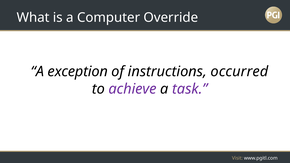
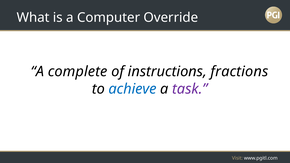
exception: exception -> complete (78, 72)
occurred: occurred -> fractions (239, 72)
achieve colour: purple -> blue (133, 89)
